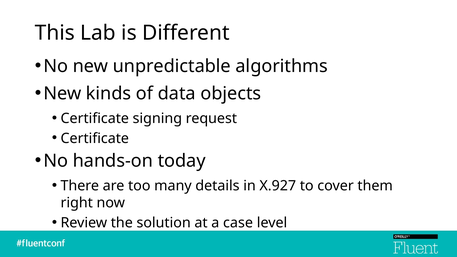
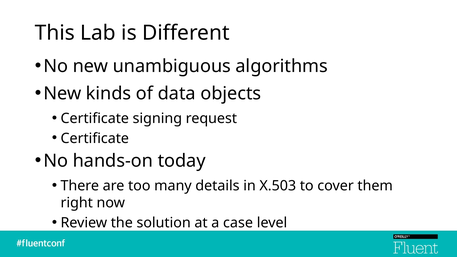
unpredictable: unpredictable -> unambiguous (172, 66)
X.927: X.927 -> X.503 (278, 186)
